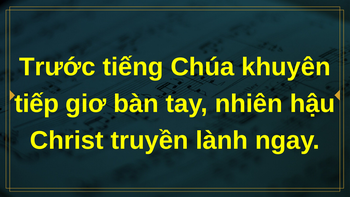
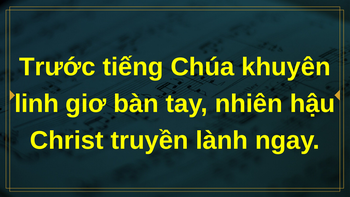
tiếp: tiếp -> linh (37, 104)
